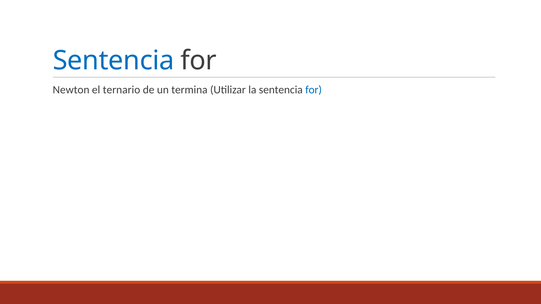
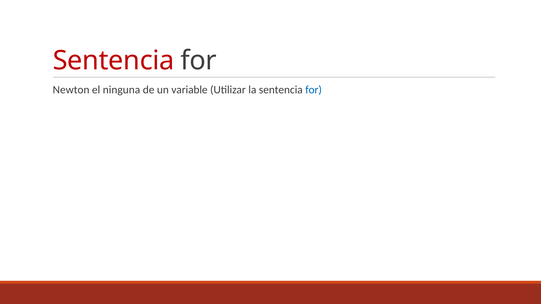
Sentencia colour: blue -> red (114, 61)
ternario: ternario -> ninguna (121, 90)
termina: termina -> variable (189, 90)
